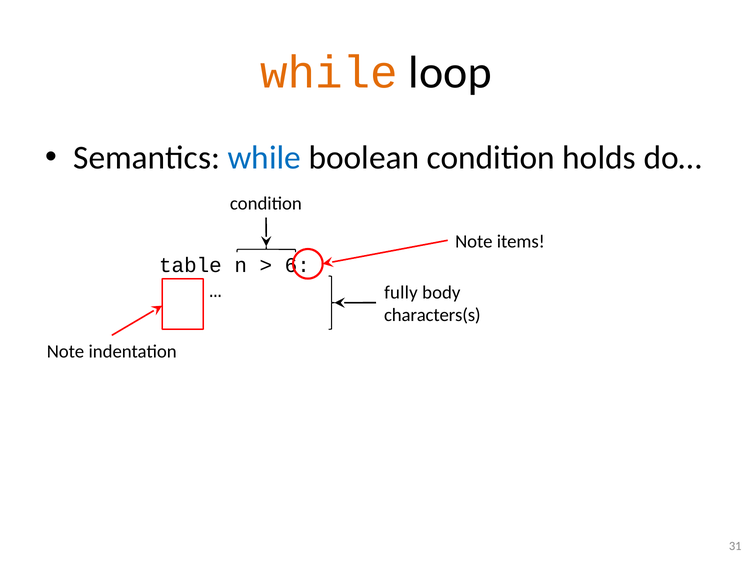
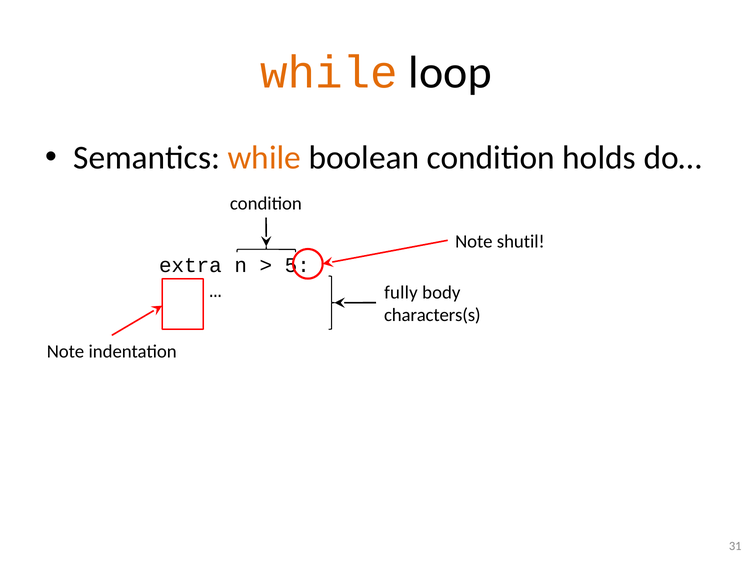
while colour: blue -> orange (264, 158)
items: items -> shutil (521, 242)
table: table -> extra (190, 265)
6: 6 -> 5 (297, 265)
